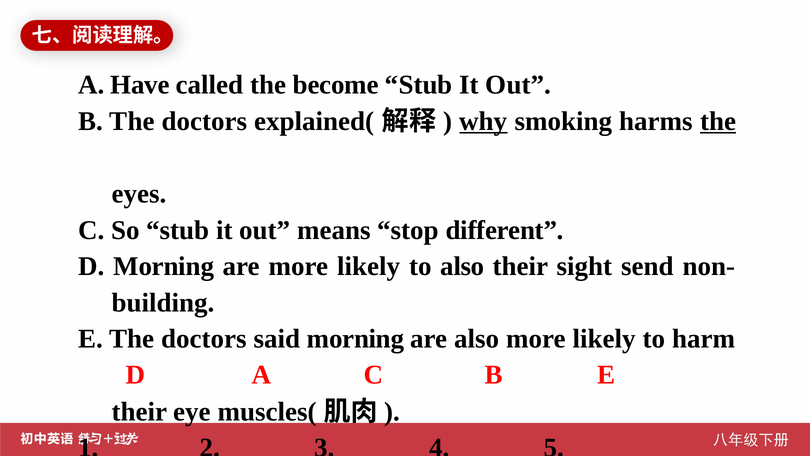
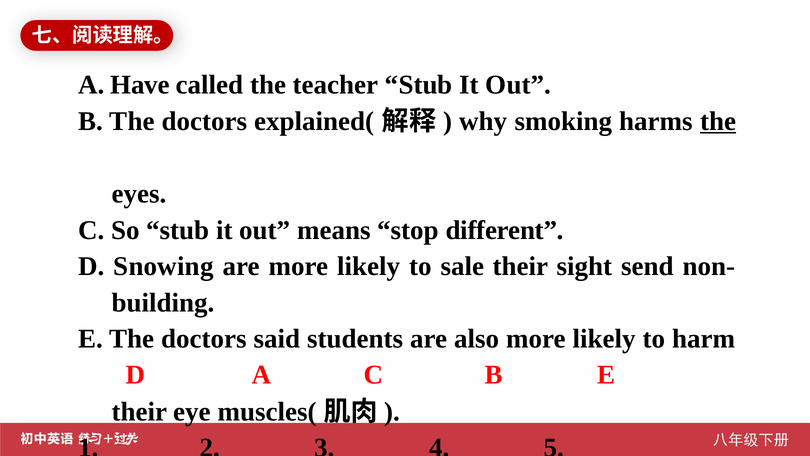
become: become -> teacher (336, 85)
why underline: present -> none (483, 121)
D Morning: Morning -> Snowing (163, 266)
to also: also -> sale (462, 266)
said morning: morning -> students (355, 339)
